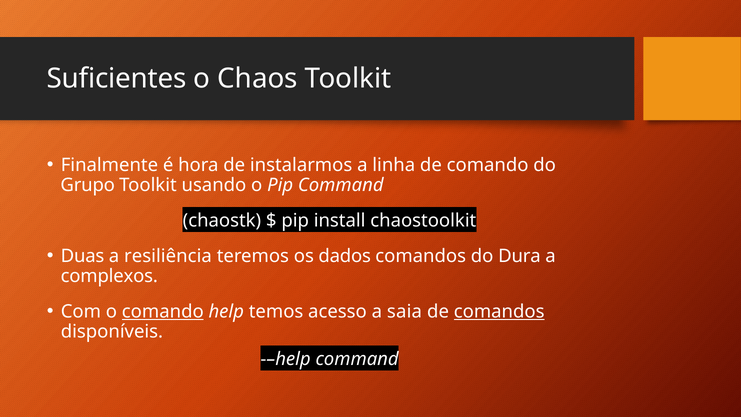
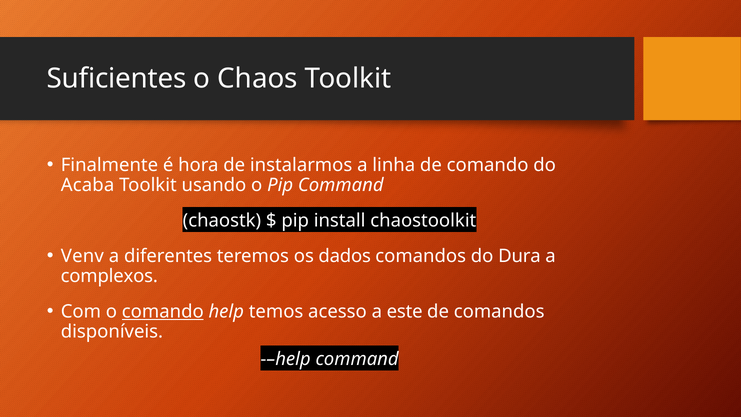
Grupo: Grupo -> Acaba (88, 185)
Duas: Duas -> Venv (82, 256)
resiliência: resiliência -> diferentes (168, 256)
saia: saia -> este (405, 311)
comandos underline: present -> none (499, 311)
